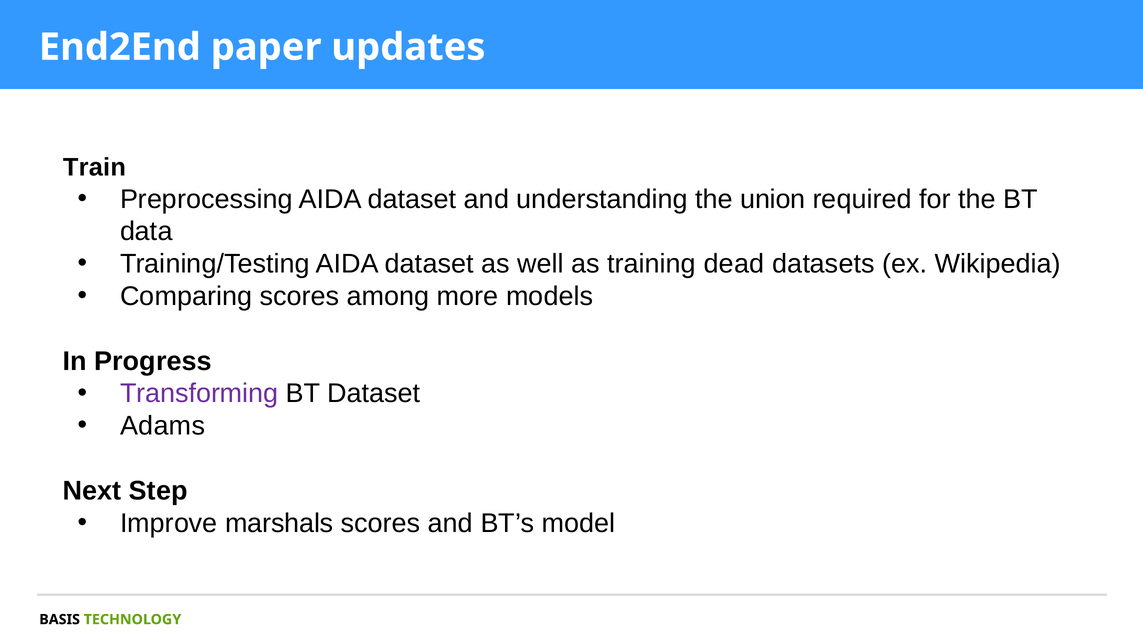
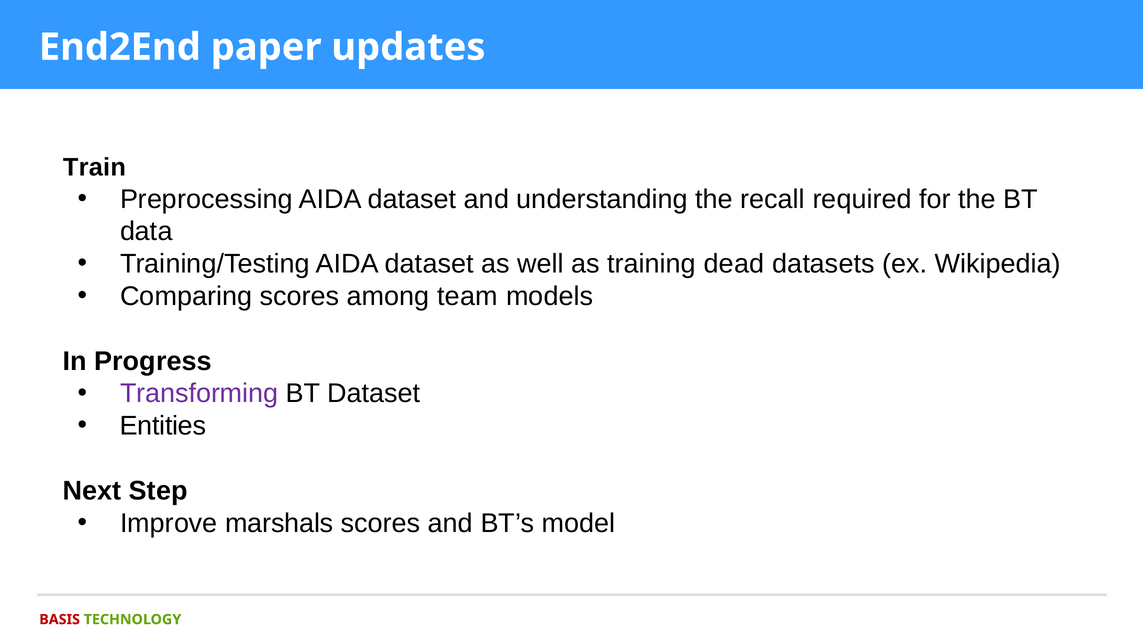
union: union -> recall (773, 199)
more: more -> team (468, 296)
Adams: Adams -> Entities (163, 426)
BASIS colour: black -> red (60, 619)
